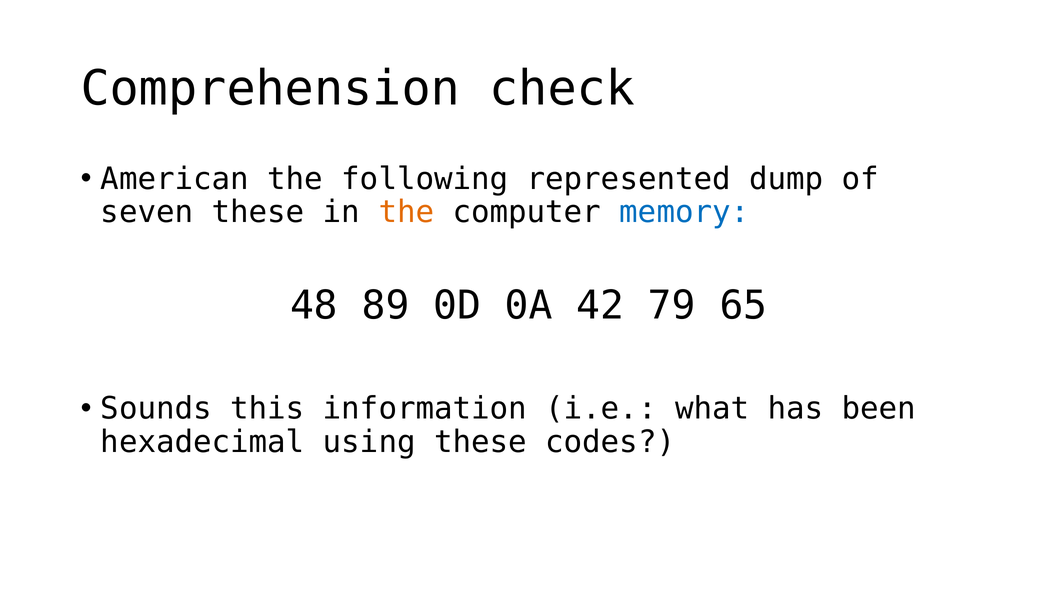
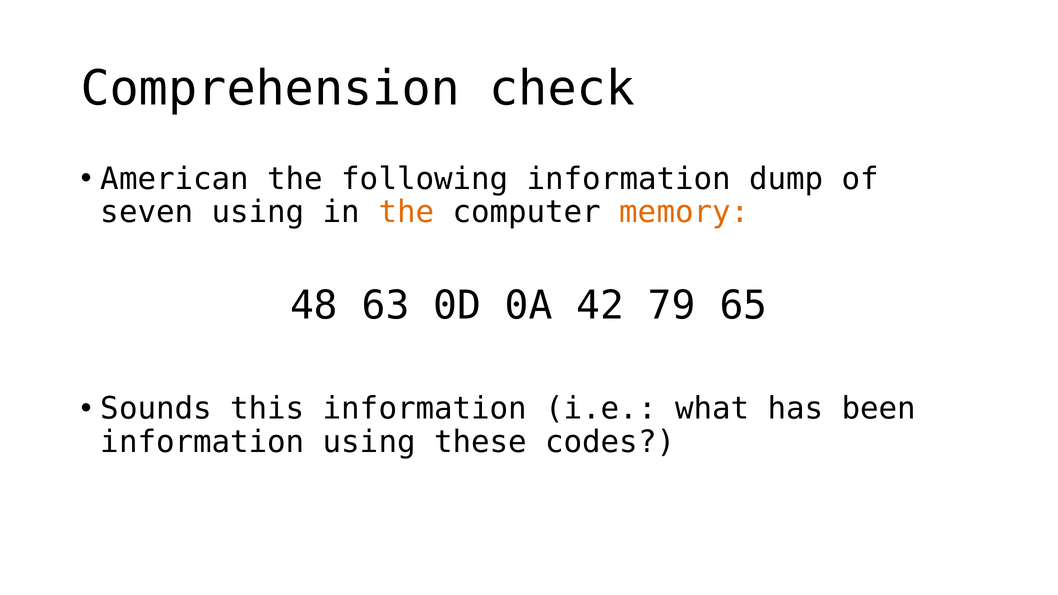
following represented: represented -> information (629, 179)
seven these: these -> using (258, 212)
memory colour: blue -> orange (684, 212)
89: 89 -> 63 (386, 306)
hexadecimal: hexadecimal -> information (202, 442)
